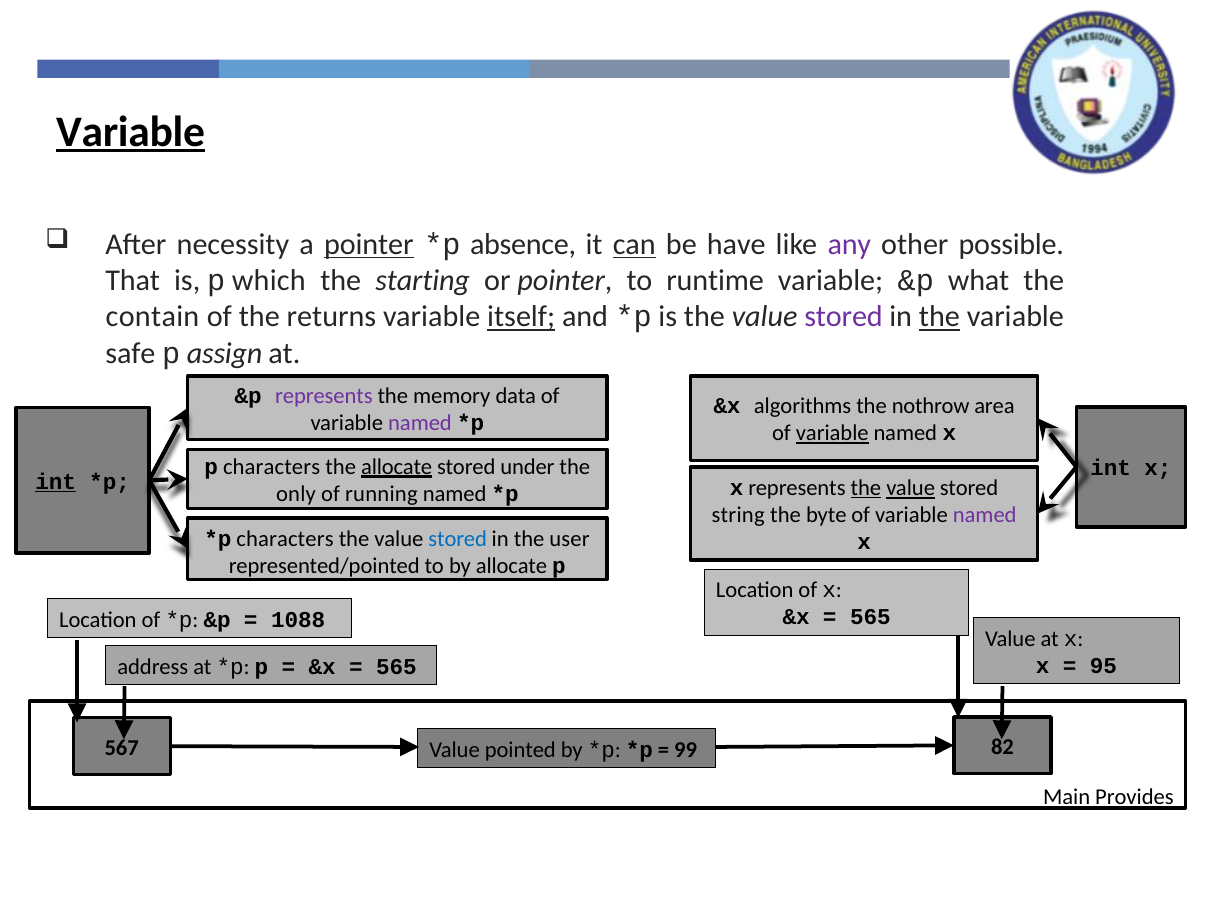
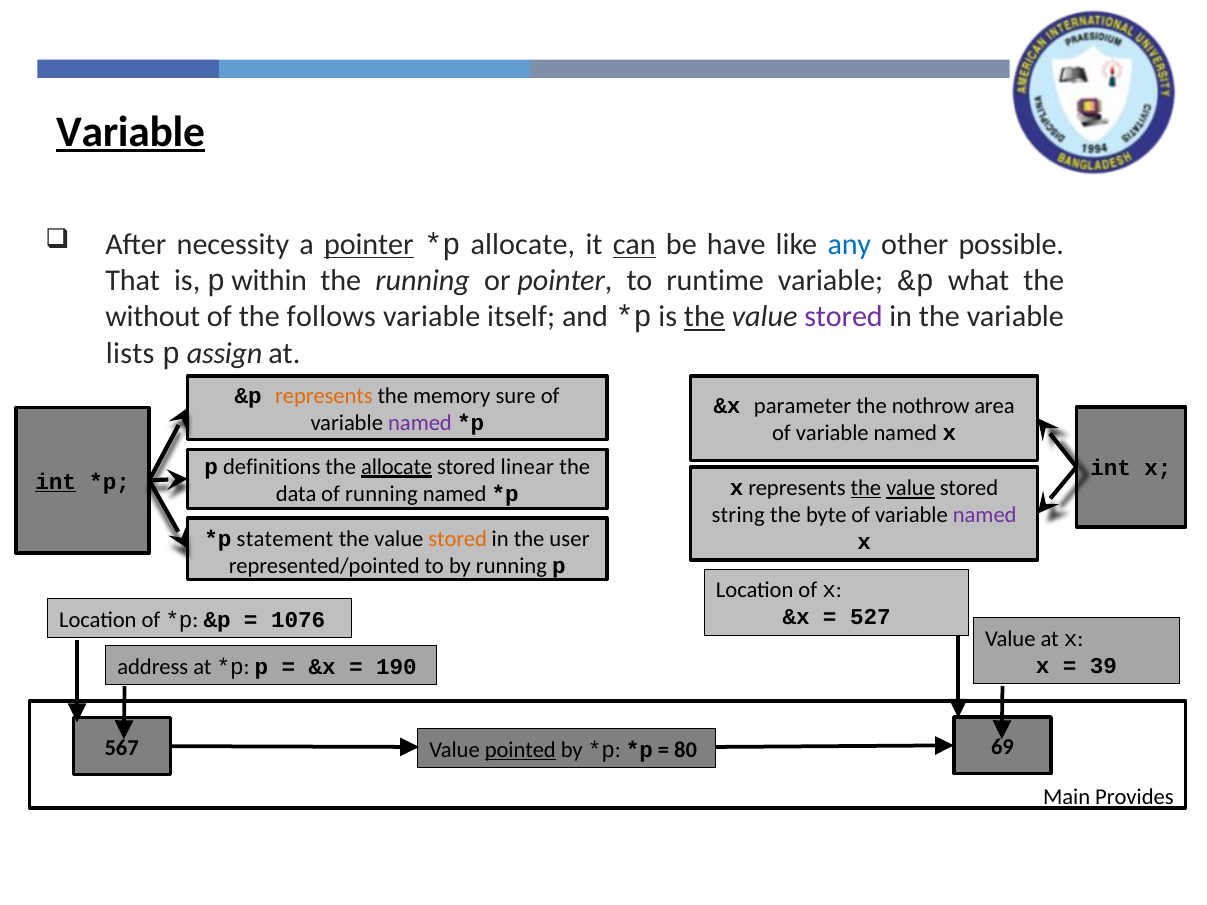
absence: absence -> allocate (523, 245)
any colour: purple -> blue (849, 245)
which: which -> within (269, 281)
the starting: starting -> running (423, 281)
contain: contain -> without (153, 317)
returns: returns -> follows (331, 317)
itself underline: present -> none (521, 317)
the underline: none -> present (704, 317)
the underline: present -> none (939, 317)
safe: safe -> lists (130, 353)
represents colour: purple -> orange (324, 396)
data: data -> sure (516, 396)
algorithms: algorithms -> parameter (803, 406)
variable underline: present -> none (832, 434)
p characters: characters -> definitions (272, 467)
under: under -> linear (527, 467)
only: only -> data (296, 494)
characters: characters -> statement (285, 539)
stored colour: blue -> orange (458, 539)
by allocate: allocate -> running (511, 566)
565: 565 -> 527 (870, 618)
1088: 1088 -> 1076 (298, 620)
95: 95 -> 39 (1103, 666)
565: 565 -> 190 (396, 667)
82: 82 -> 69 (1003, 747)
pointed underline: none -> present (520, 750)
99: 99 -> 80 (686, 750)
